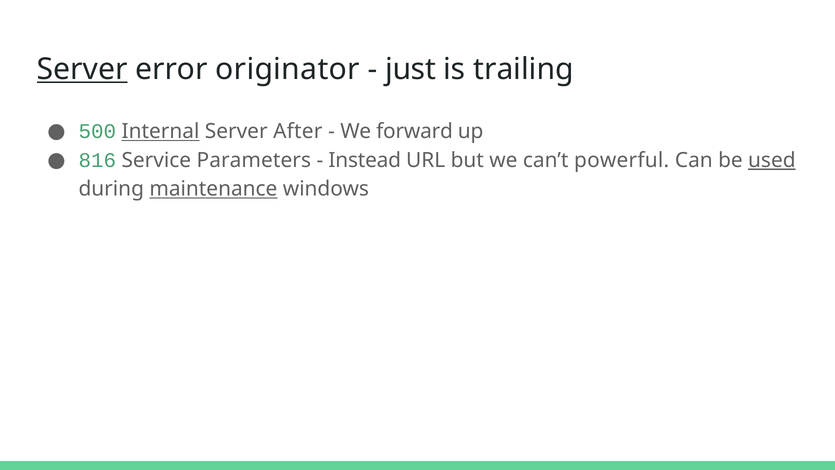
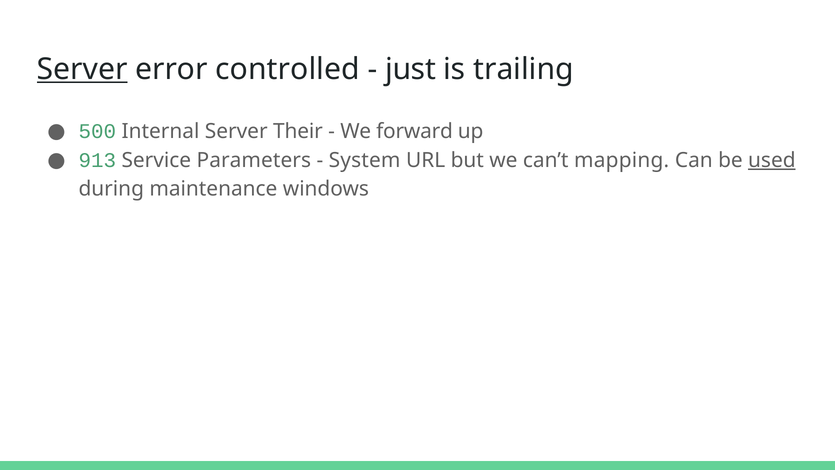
originator: originator -> controlled (288, 69)
Internal underline: present -> none (161, 131)
After: After -> Their (298, 131)
816: 816 -> 913 (97, 160)
Instead: Instead -> System (365, 160)
powerful: powerful -> mapping (622, 160)
maintenance underline: present -> none (213, 189)
